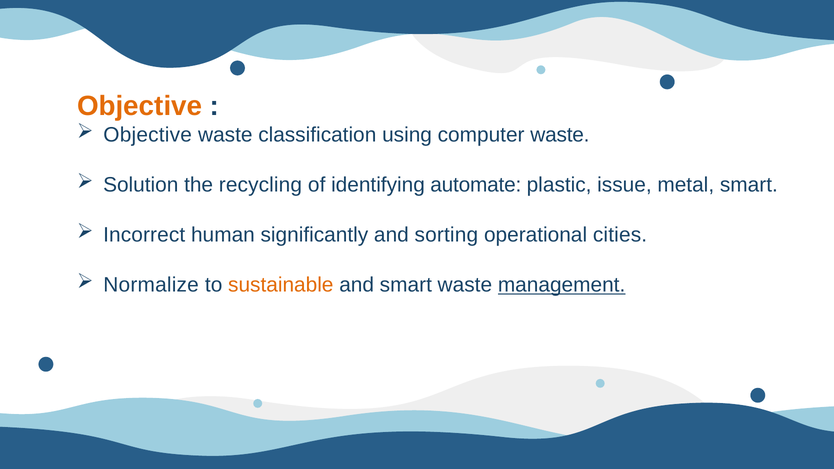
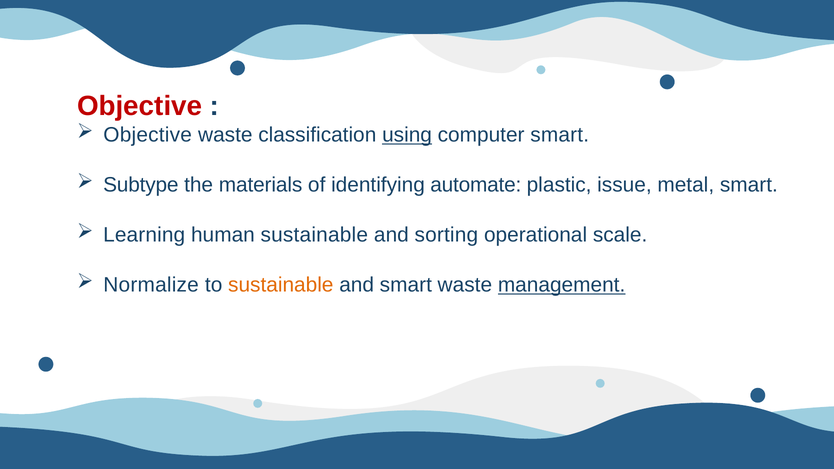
Objective colour: orange -> red (140, 106)
using underline: none -> present (407, 135)
computer waste: waste -> smart (560, 135)
Solution: Solution -> Subtype (141, 185)
recycling: recycling -> materials (261, 185)
Incorrect: Incorrect -> Learning (144, 235)
human significantly: significantly -> sustainable (314, 235)
cities: cities -> scale (620, 235)
